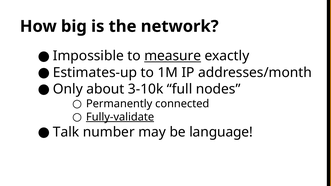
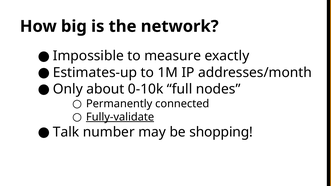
measure underline: present -> none (173, 56)
3-10k: 3-10k -> 0-10k (146, 89)
language: language -> shopping (221, 132)
